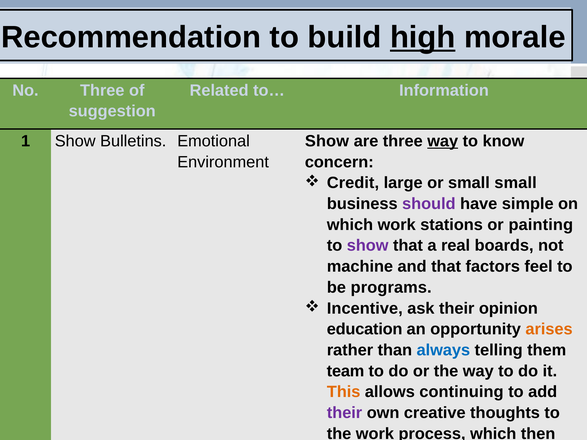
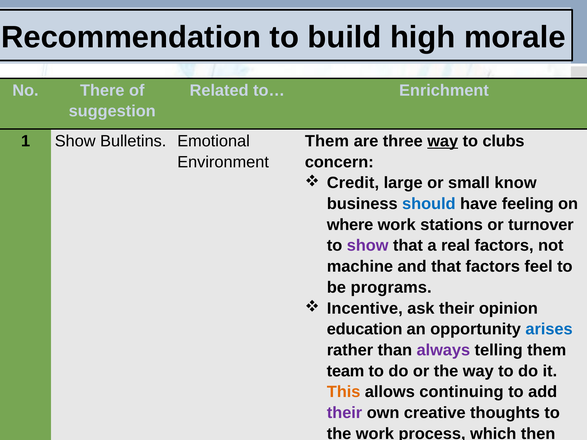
high underline: present -> none (423, 37)
No Three: Three -> There (102, 90)
Information: Information -> Enrichment (444, 90)
Show: Show -> Them (327, 141)
know: know -> clubs (504, 141)
small small: small -> know (516, 183)
should colour: purple -> blue (429, 204)
have simple: simple -> feeling (528, 204)
which: which -> where (350, 225)
painting: painting -> turnover (541, 225)
real boards: boards -> factors (504, 246)
arises colour: orange -> blue (549, 329)
always colour: blue -> purple (443, 350)
